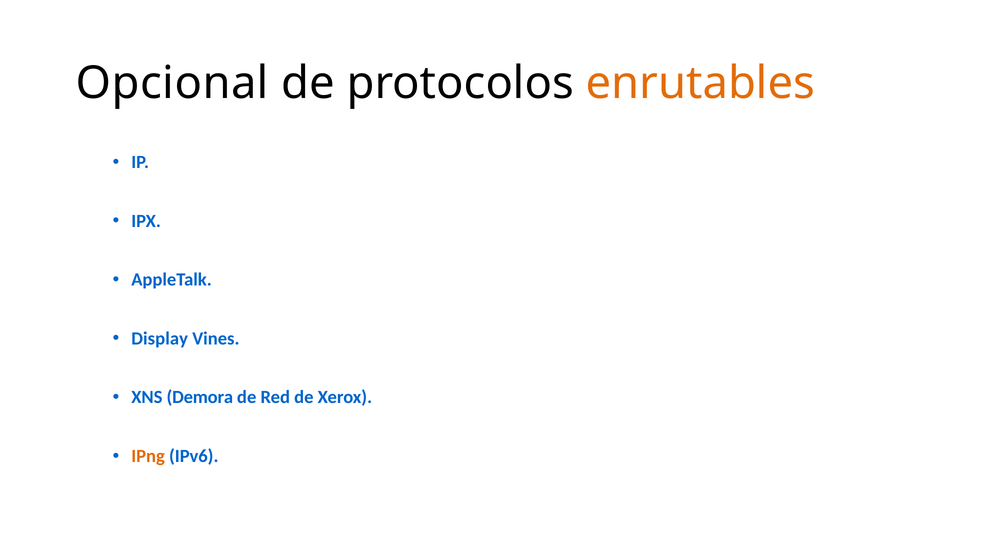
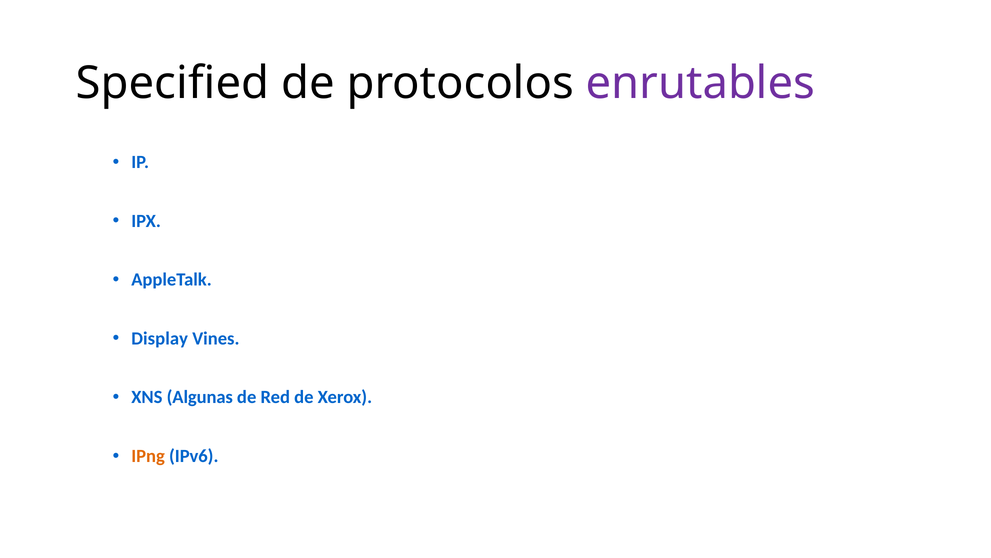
Opcional: Opcional -> Specified (172, 83)
enrutables colour: orange -> purple (700, 83)
Demora: Demora -> Algunas (200, 397)
